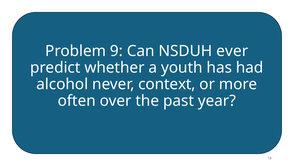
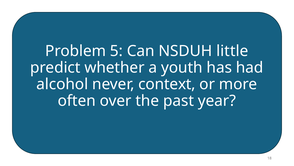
9: 9 -> 5 (116, 51)
ever: ever -> little (232, 51)
